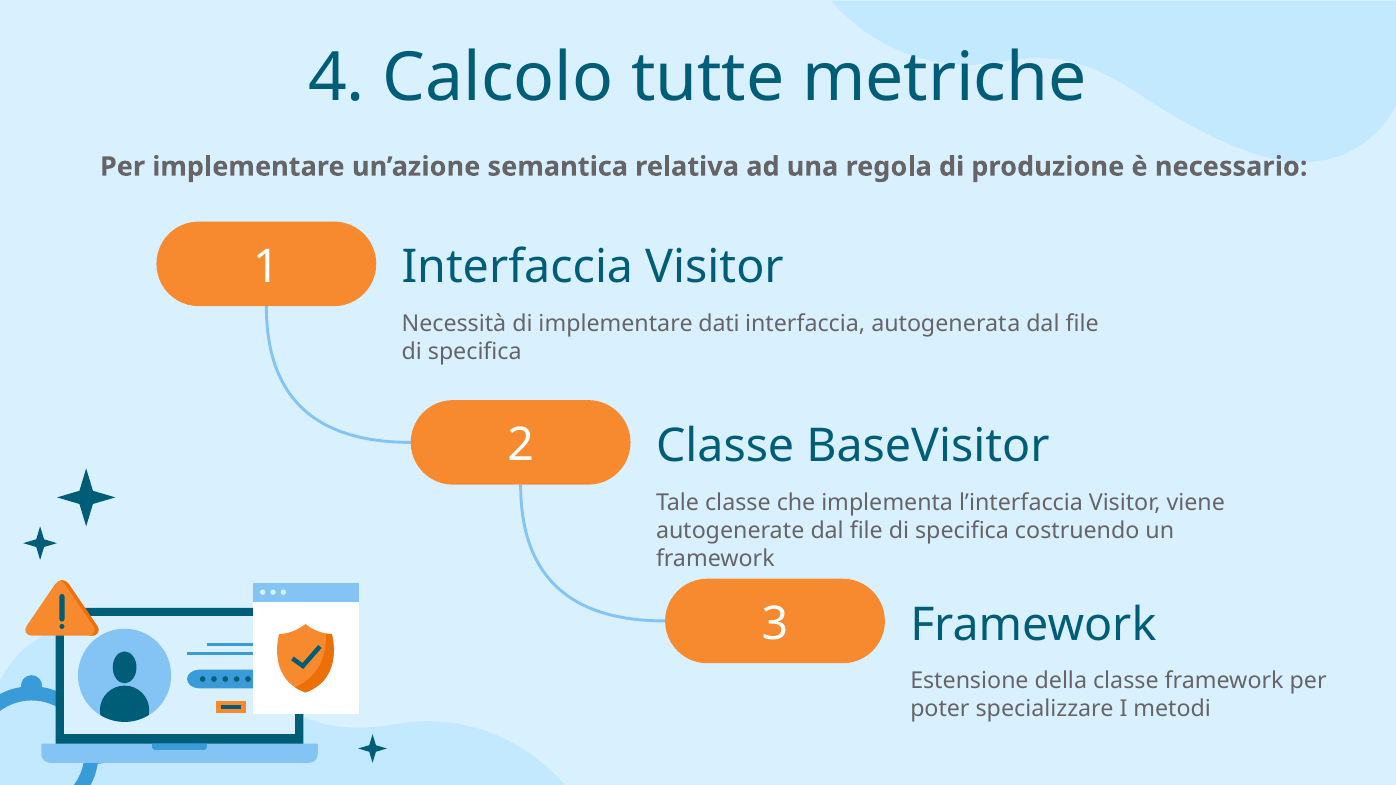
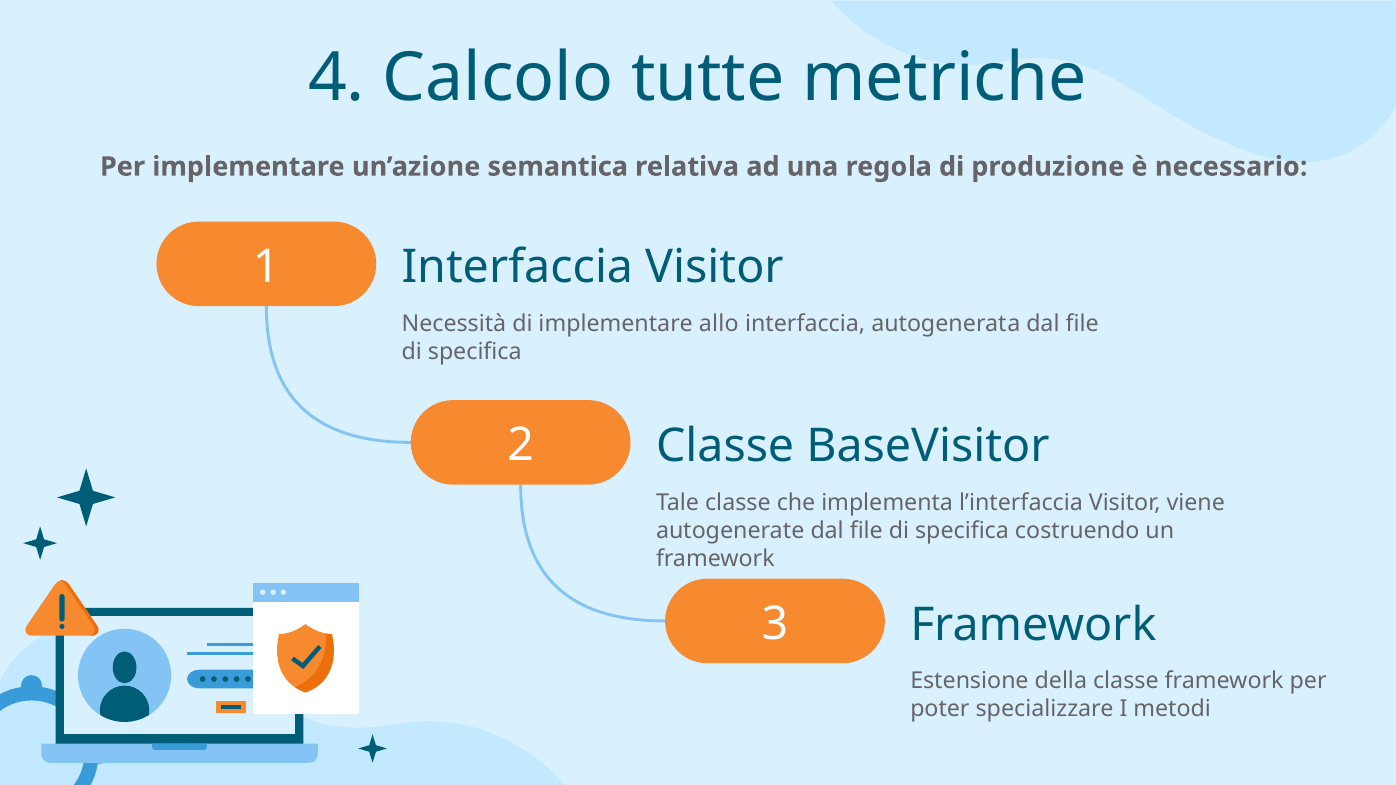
dati: dati -> allo (719, 324)
